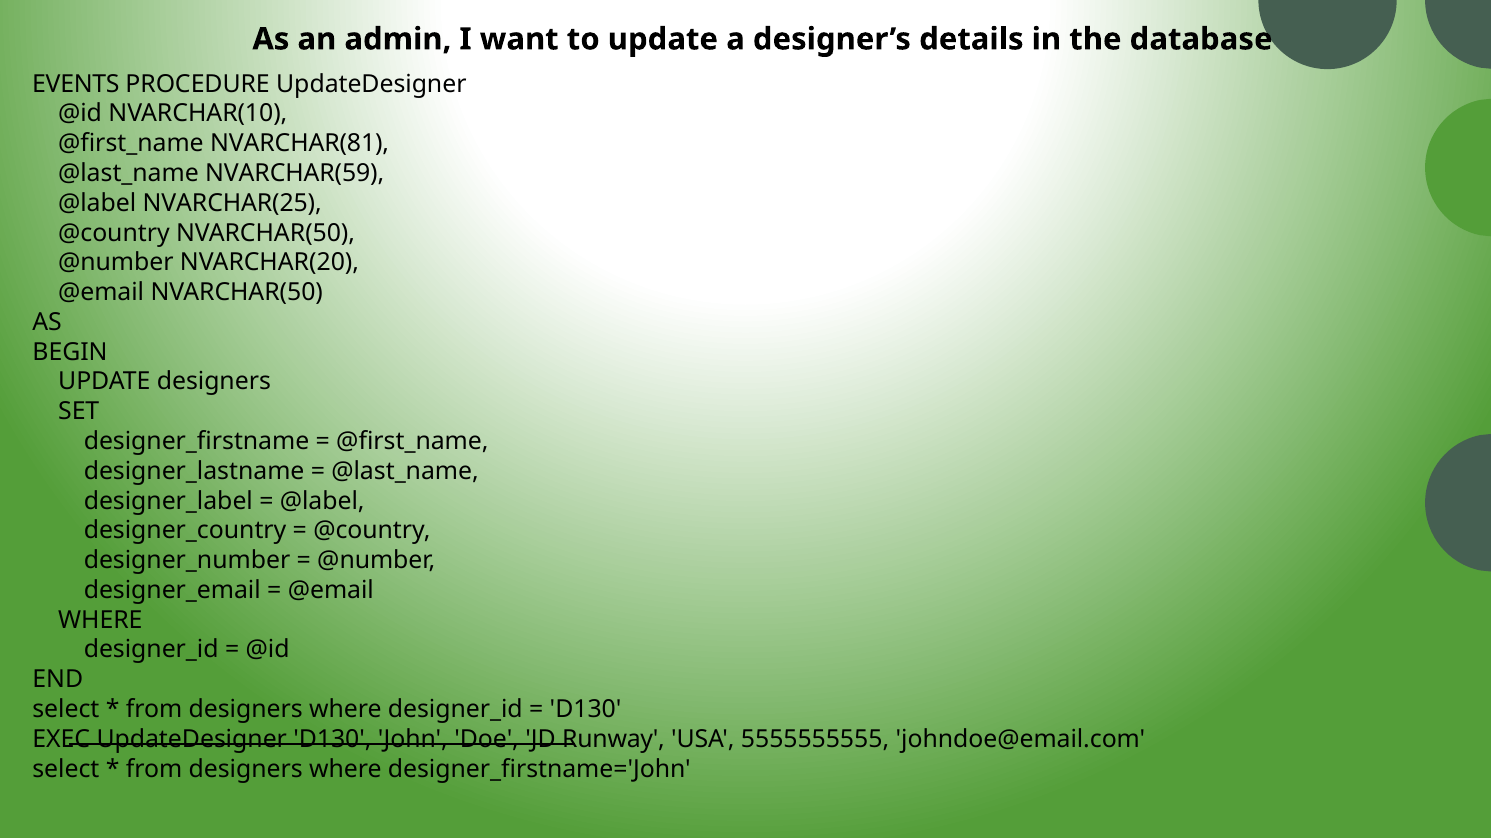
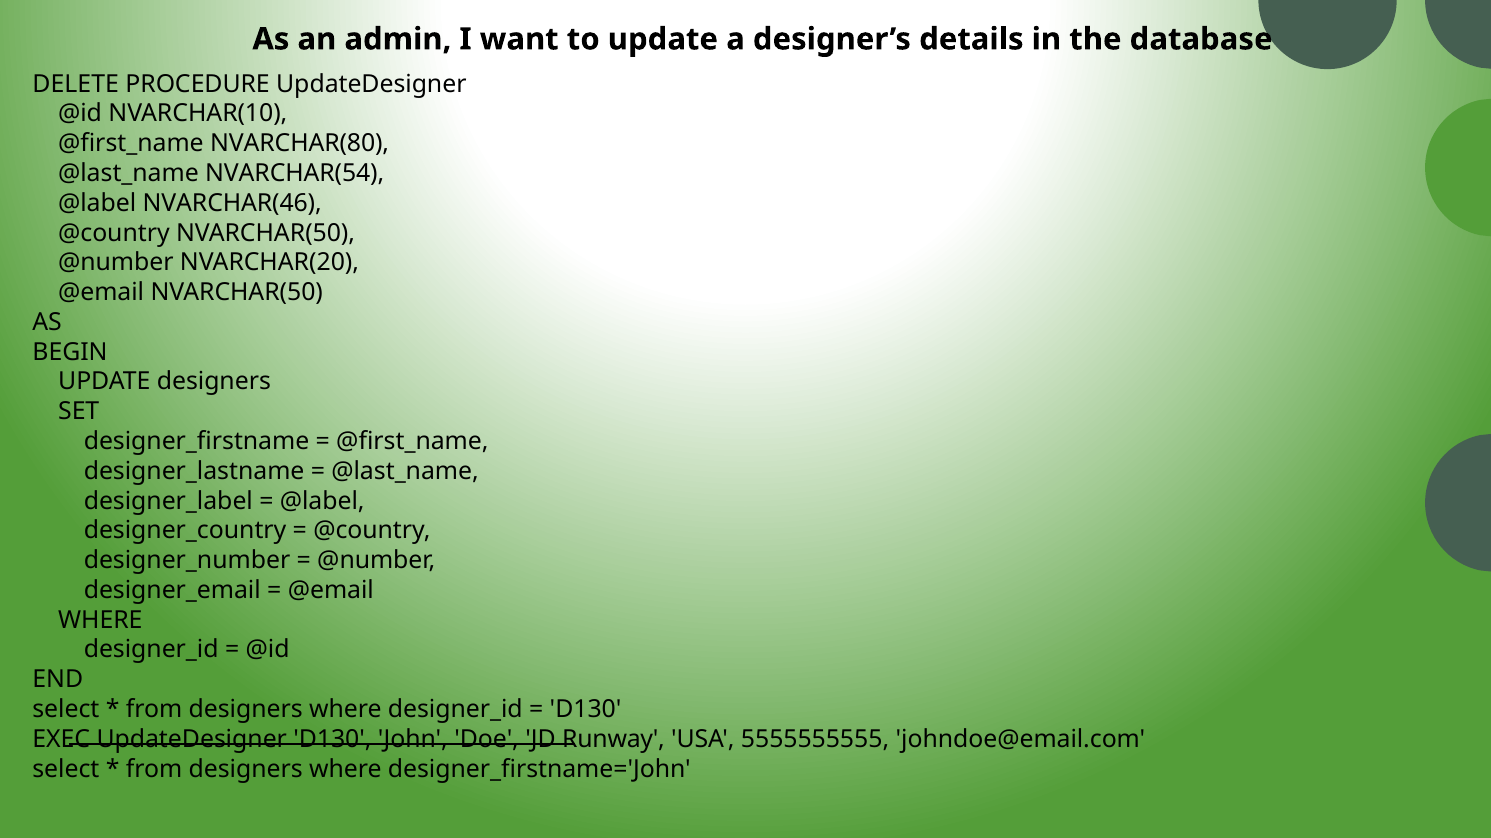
EVENTS: EVENTS -> DELETE (76, 84)
NVARCHAR(81: NVARCHAR(81 -> NVARCHAR(80 (300, 144)
NVARCHAR(59: NVARCHAR(59 -> NVARCHAR(54 (295, 173)
NVARCHAR(25: NVARCHAR(25 -> NVARCHAR(46 (232, 203)
